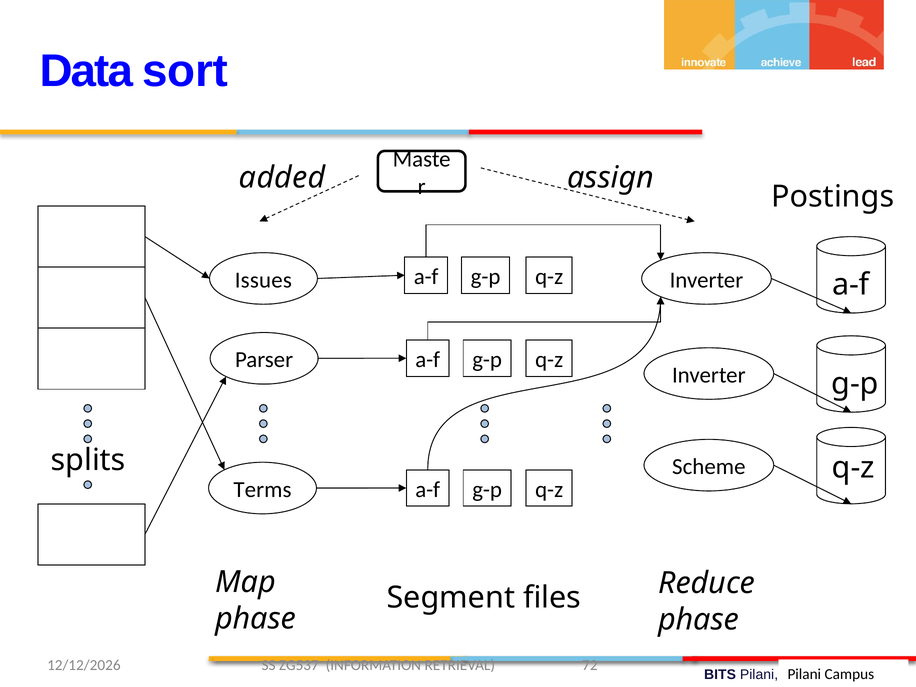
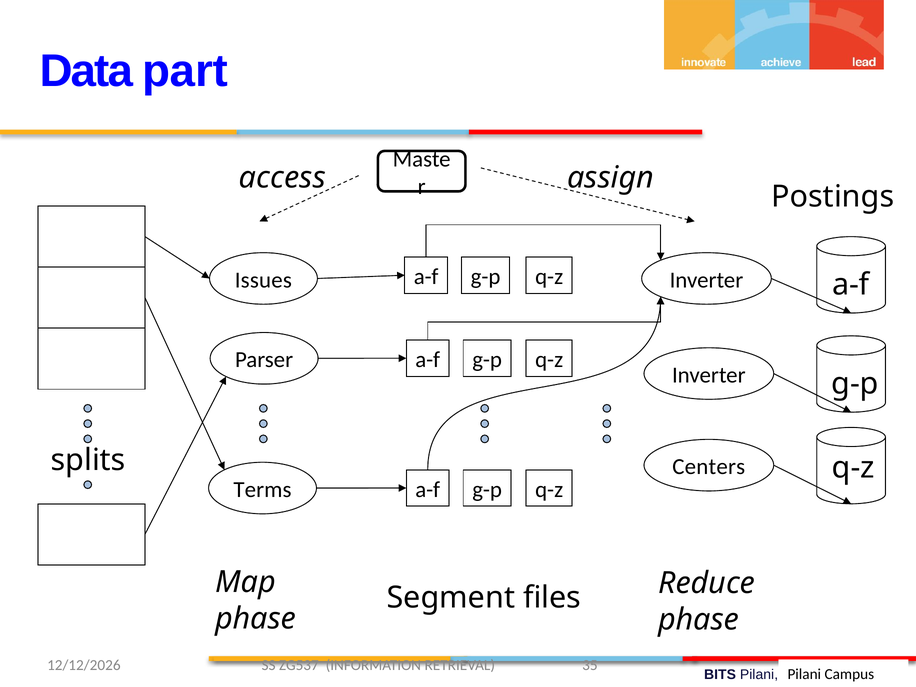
sort: sort -> part (185, 71)
added: added -> access (282, 178)
Scheme: Scheme -> Centers (709, 467)
72: 72 -> 35 (590, 665)
